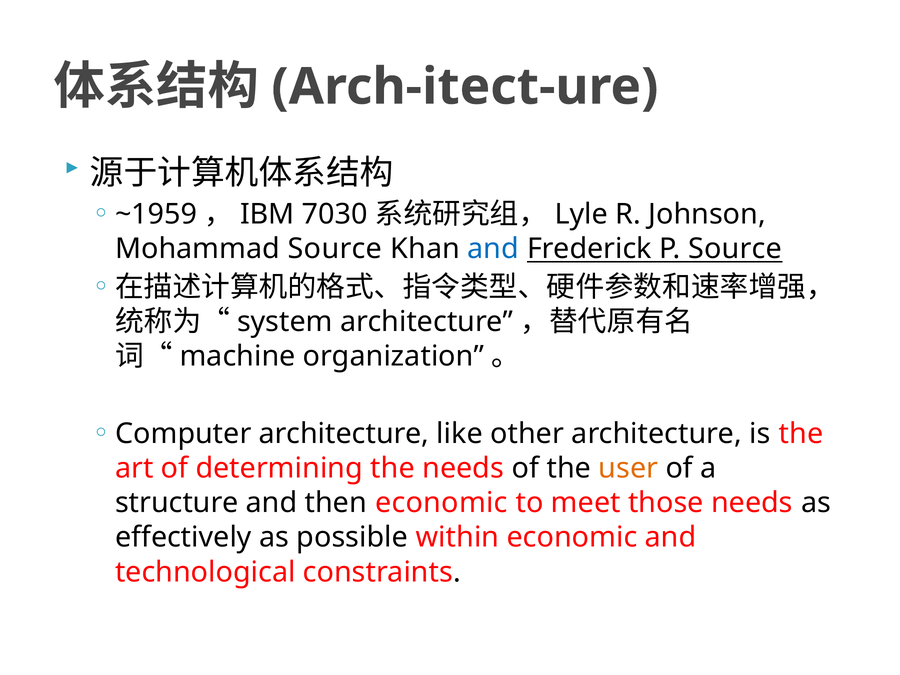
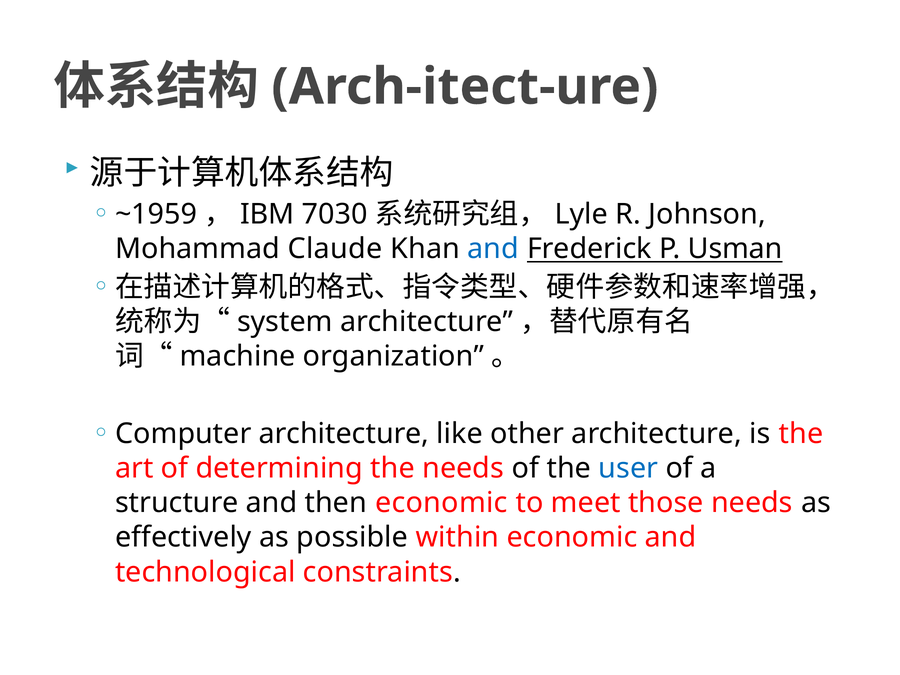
Mohammad Source: Source -> Claude (335, 249)
P Source: Source -> Usman (735, 249)
user colour: orange -> blue (628, 468)
